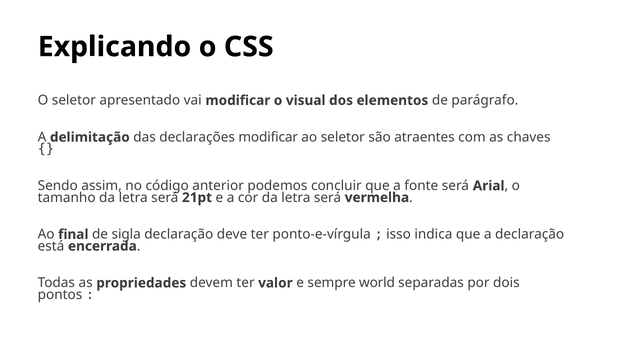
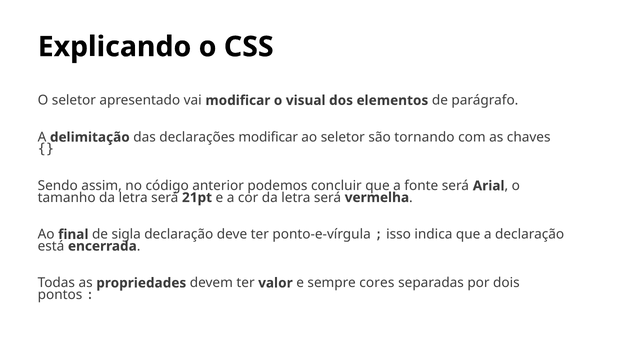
atraentes: atraentes -> tornando (424, 137)
world: world -> cores (377, 283)
